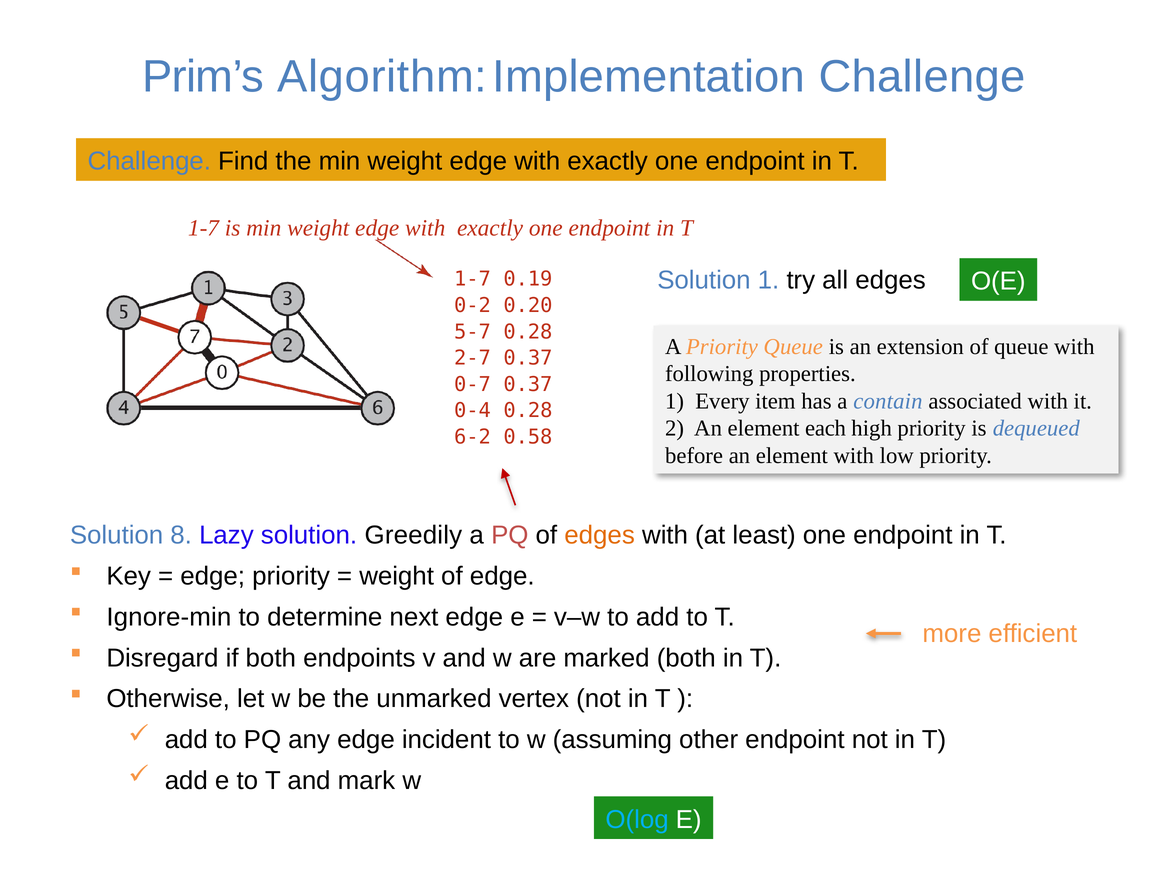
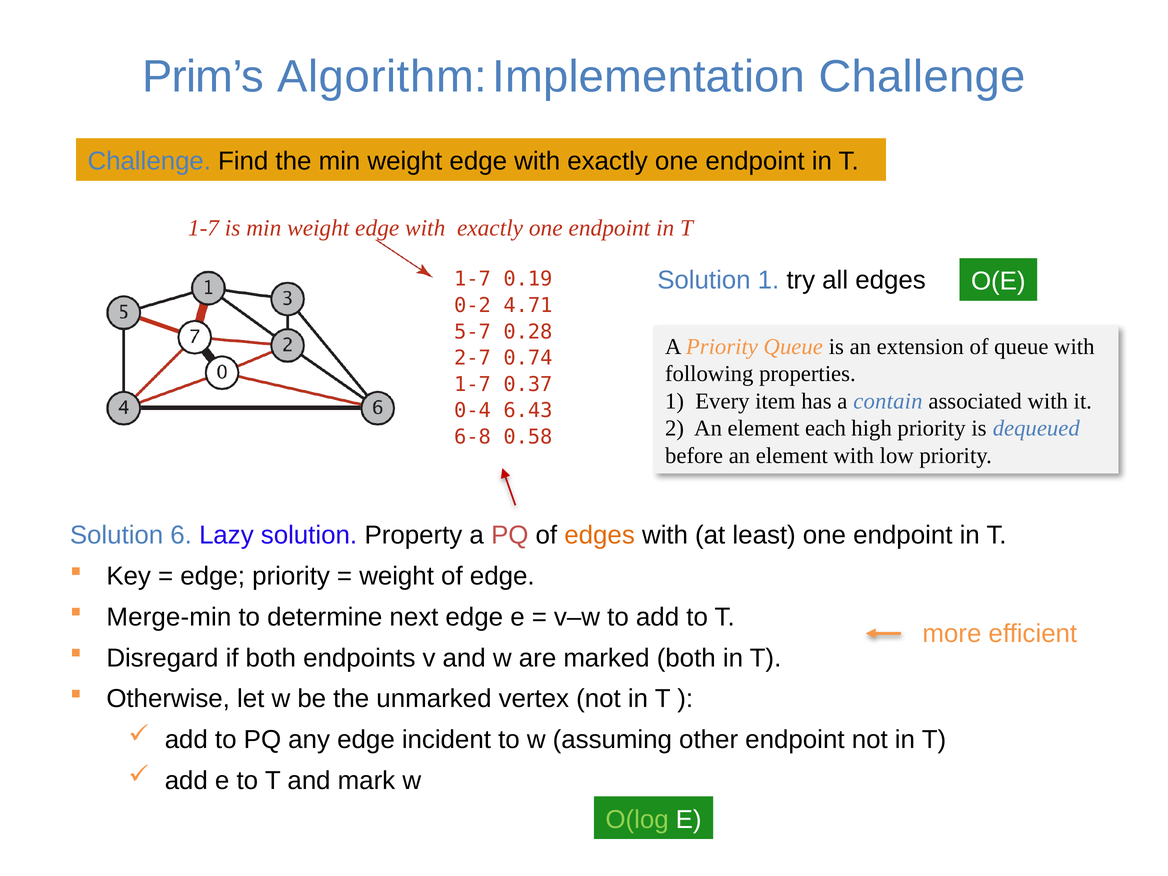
0.20: 0.20 -> 4.71 (528, 306)
0.37: 0.37 -> 0.74 (528, 358)
0-7: 0-7 -> 1-7 (473, 384)
0.28: 0.28 -> 6.43 (528, 411)
6-2: 6-2 -> 6-8 (473, 437)
8: 8 -> 6 (181, 535)
Greedily: Greedily -> Property (413, 535)
Ignore-min: Ignore-min -> Merge-min (169, 617)
O(log colour: light blue -> light green (637, 819)
